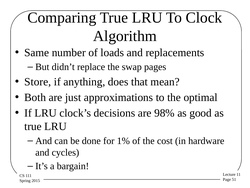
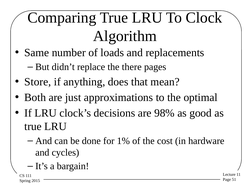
swap: swap -> there (132, 67)
